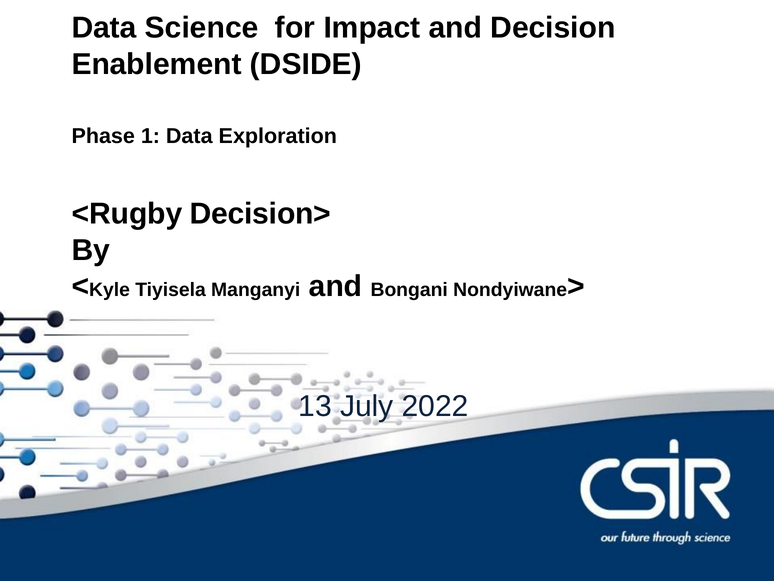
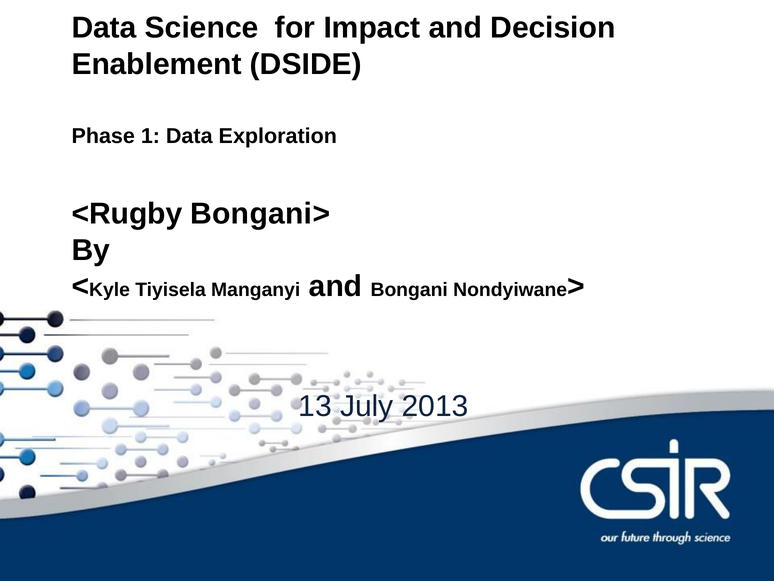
Decision>: Decision> -> Bongani> (260, 214)
2022: 2022 -> 2013 (435, 406)
